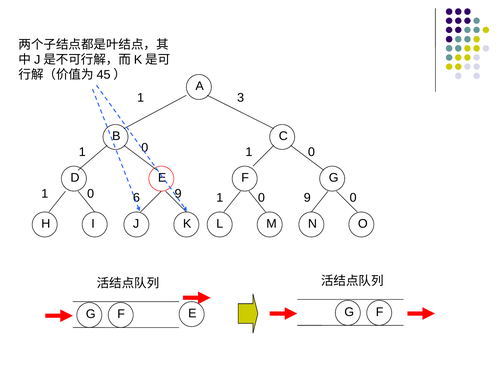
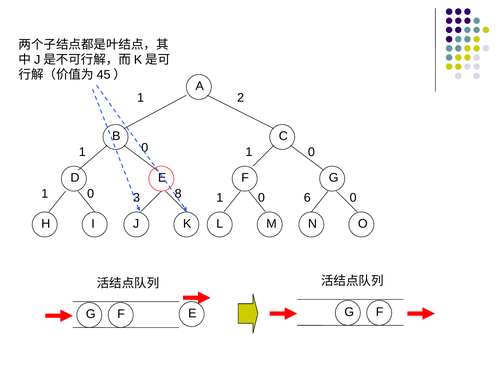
3: 3 -> 2 (241, 98)
6: 6 -> 3 (136, 198)
0 9: 9 -> 8 (178, 194)
1 9: 9 -> 6 (307, 198)
